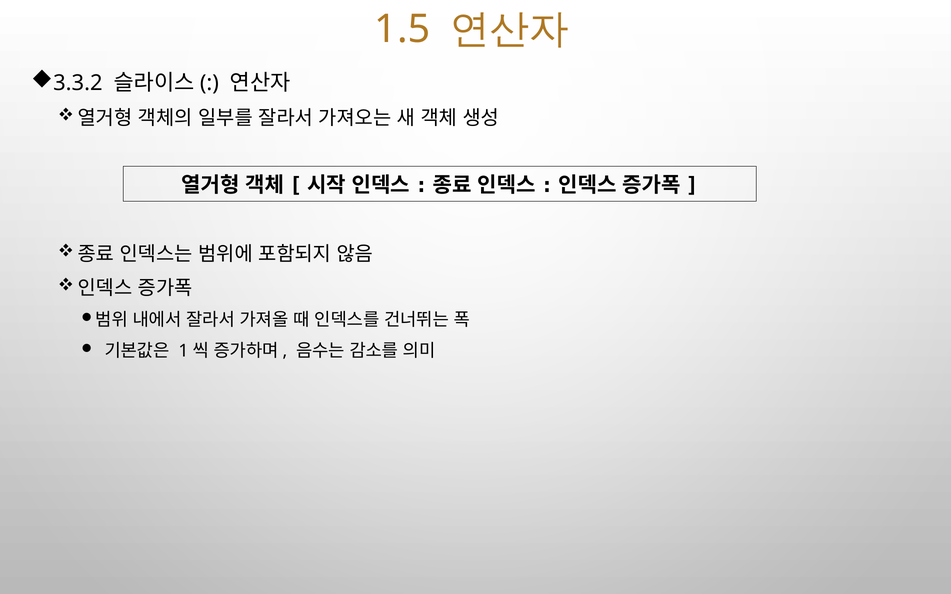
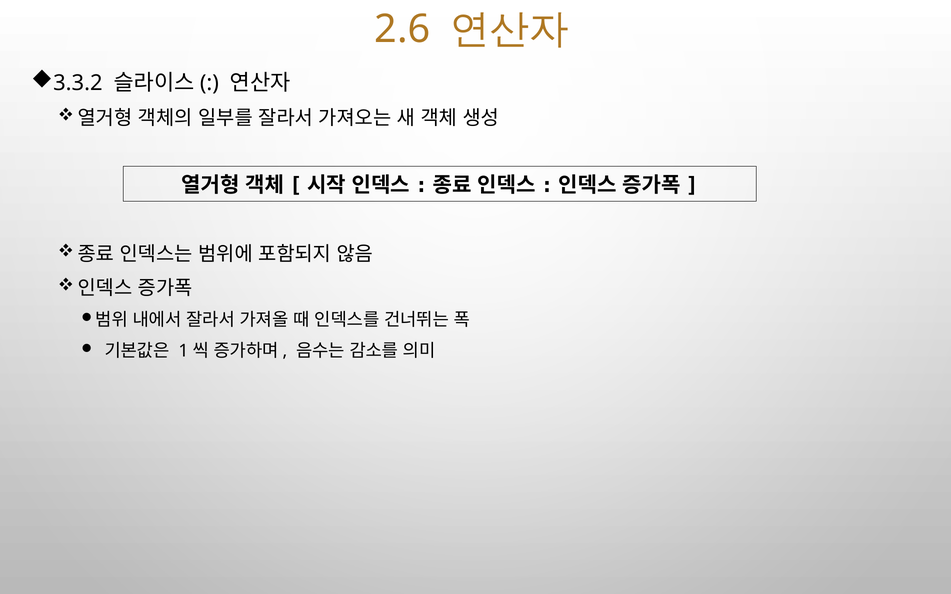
1.5: 1.5 -> 2.6 (402, 29)
